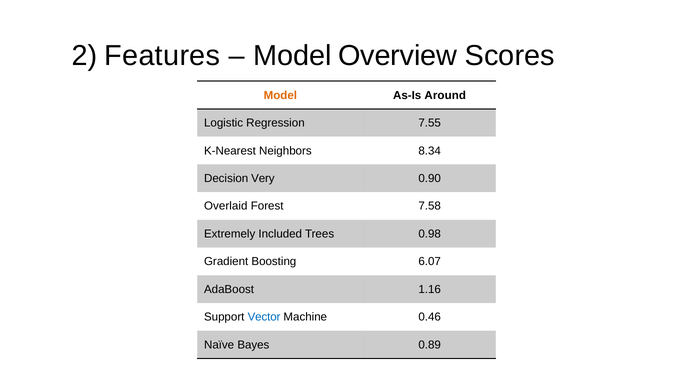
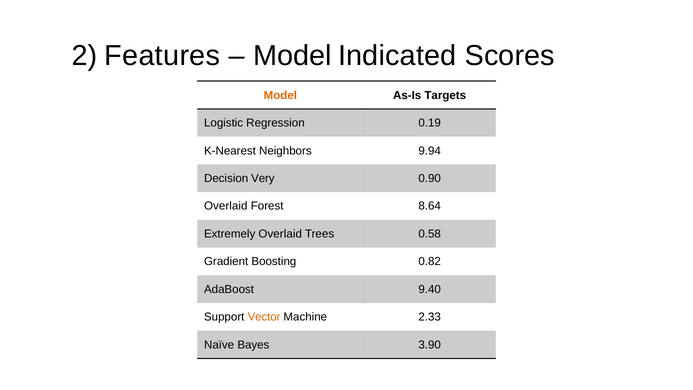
Overview: Overview -> Indicated (397, 56)
Around: Around -> Targets (445, 95)
7.55: 7.55 -> 0.19 (430, 123)
8.34: 8.34 -> 9.94 (430, 151)
7.58: 7.58 -> 8.64 (430, 206)
Extremely Included: Included -> Overlaid (280, 234)
0.98: 0.98 -> 0.58 (430, 234)
6.07: 6.07 -> 0.82 (430, 262)
1.16: 1.16 -> 9.40 (430, 289)
Vector colour: blue -> orange (264, 317)
0.46: 0.46 -> 2.33 (430, 317)
0.89: 0.89 -> 3.90 (430, 345)
